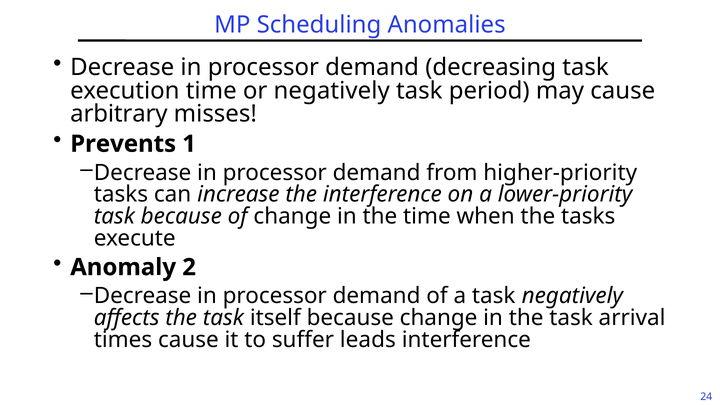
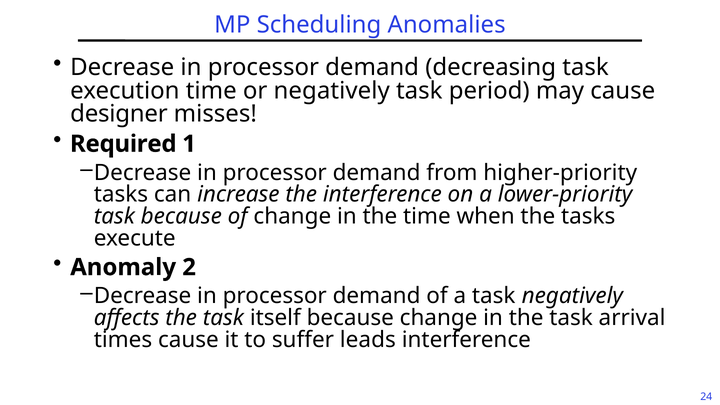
arbitrary: arbitrary -> designer (119, 114)
Prevents: Prevents -> Required (123, 144)
